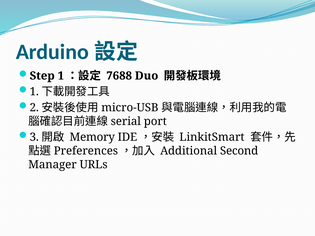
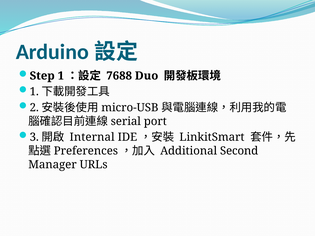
Memory: Memory -> Internal (92, 137)
